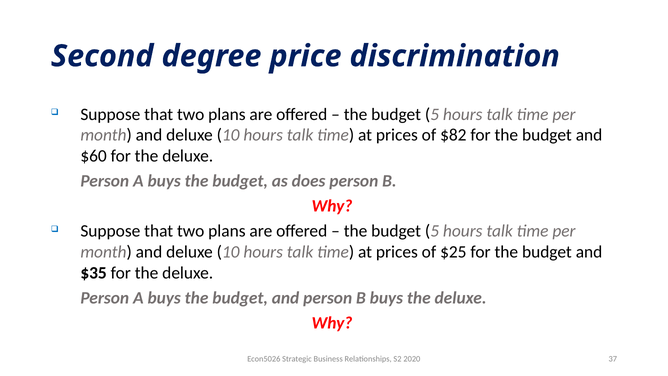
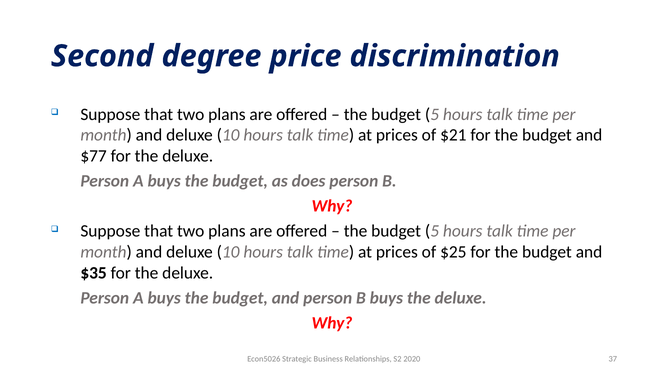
$82: $82 -> $21 (453, 135)
$60: $60 -> $77 (94, 156)
